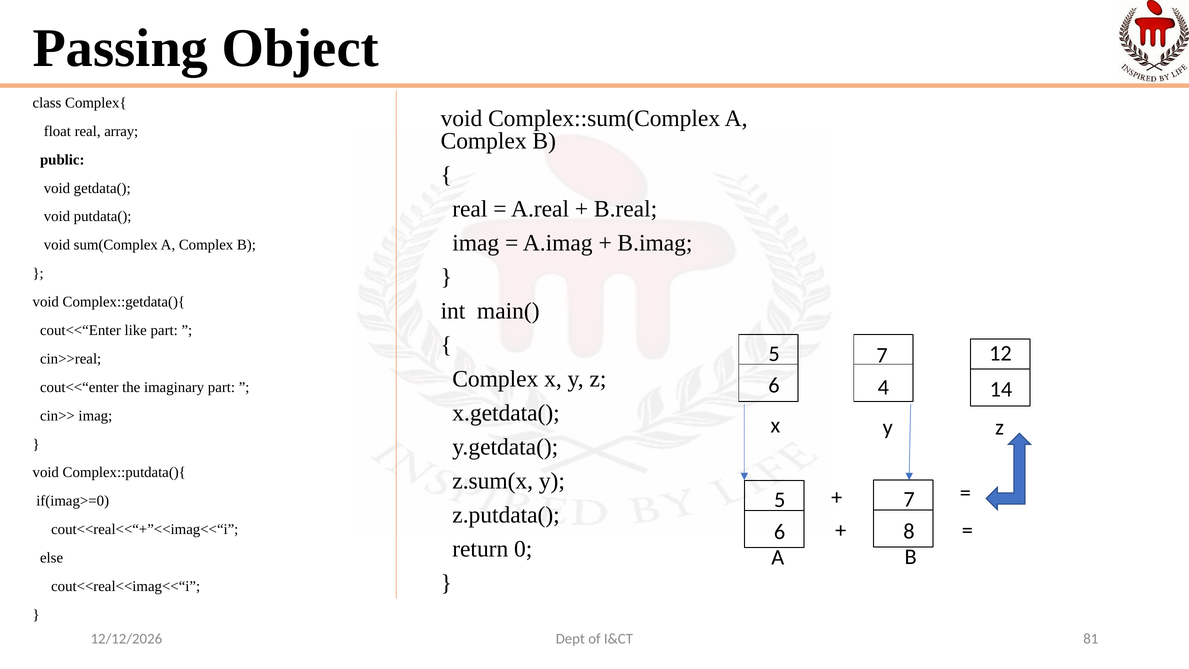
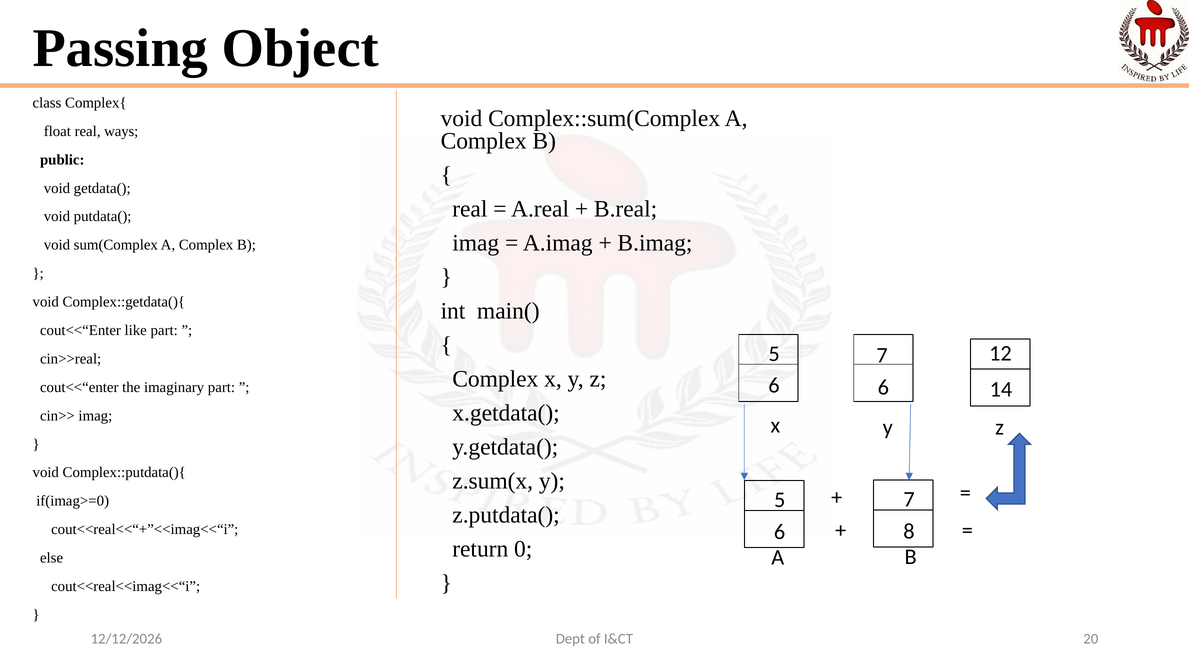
array: array -> ways (121, 131)
6 4: 4 -> 6 (883, 387)
81: 81 -> 20 (1091, 639)
